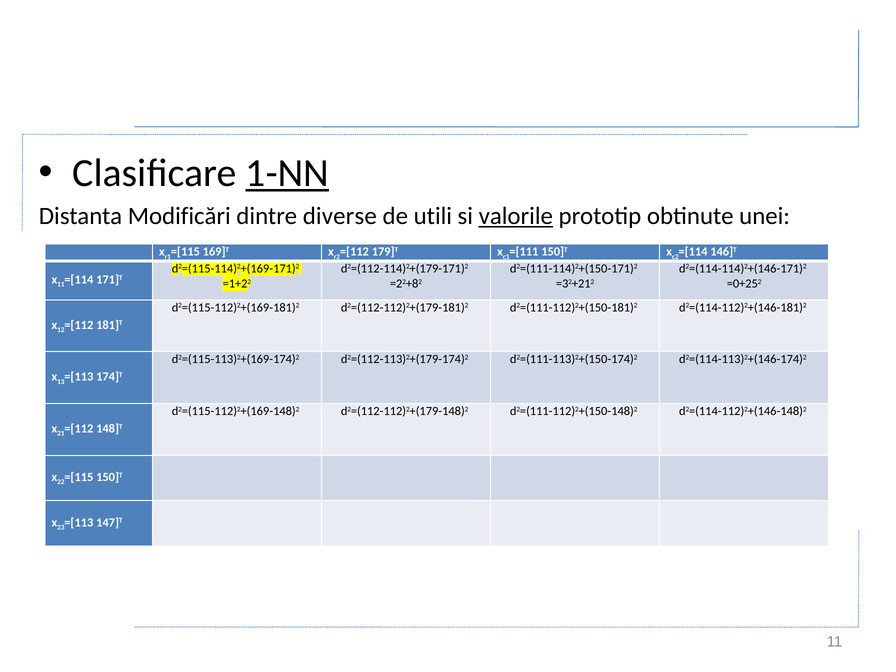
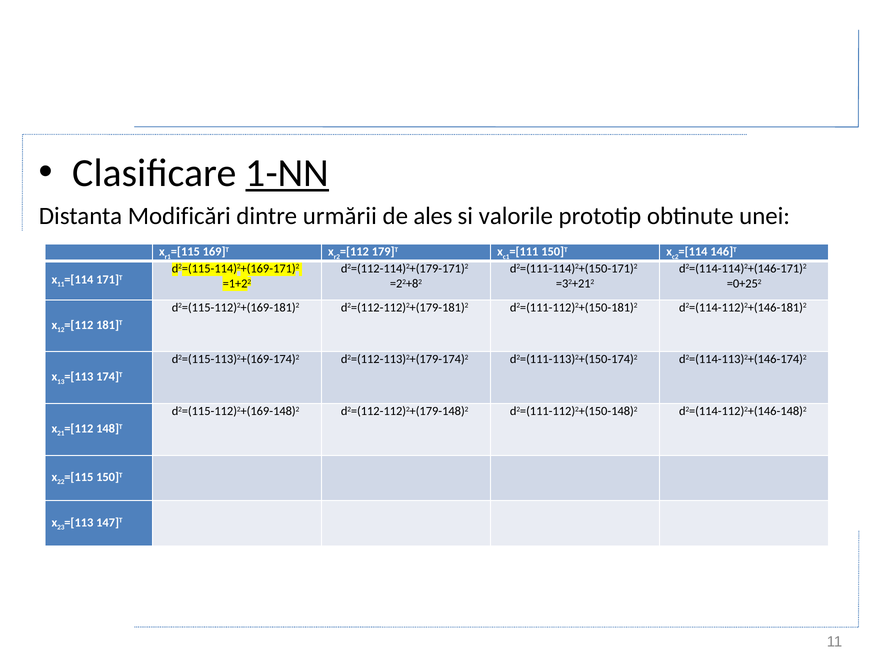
diverse: diverse -> urmării (340, 216)
utili: utili -> ales (433, 216)
valorile underline: present -> none (516, 216)
